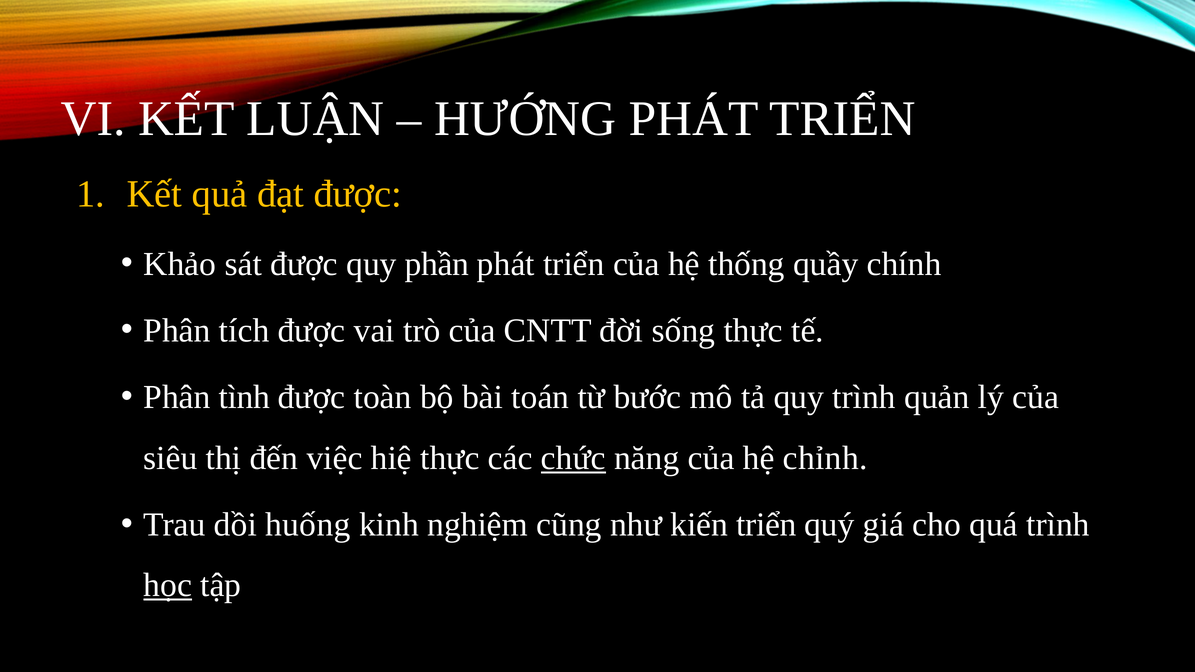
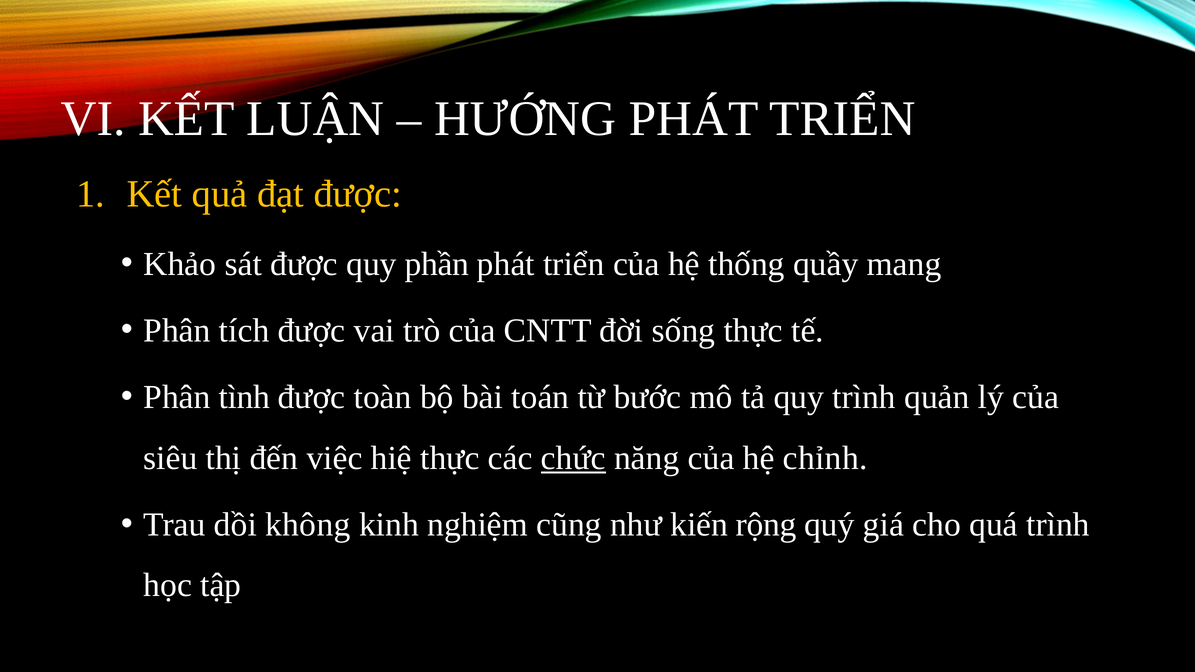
chính: chính -> mang (904, 264)
huống: huống -> không (308, 525)
kiến triển: triển -> rộng (766, 525)
học underline: present -> none (168, 585)
